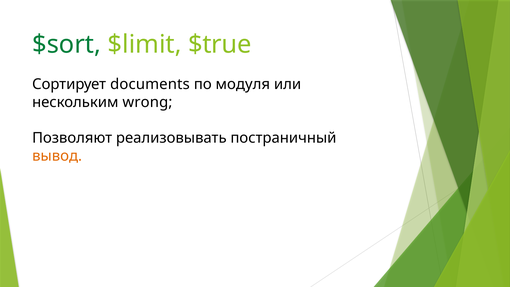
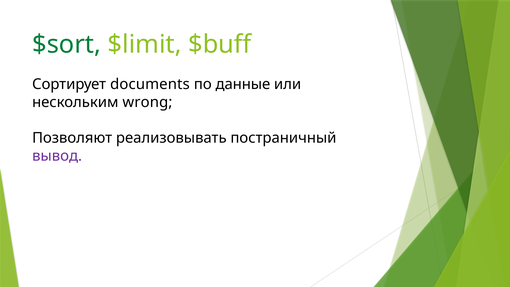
$true: $true -> $buff (220, 44)
модуля: модуля -> данные (243, 84)
вывод colour: orange -> purple (57, 156)
